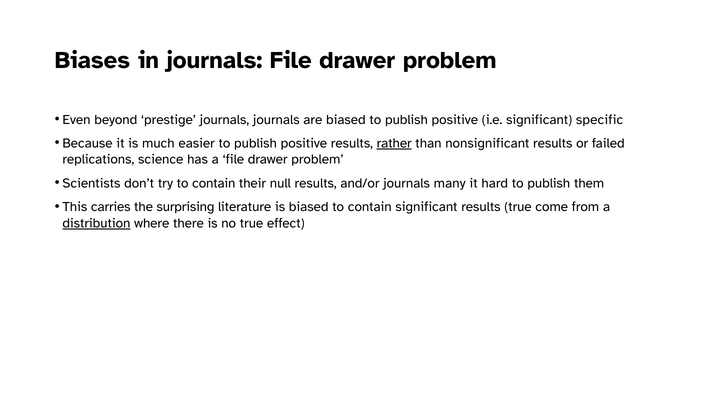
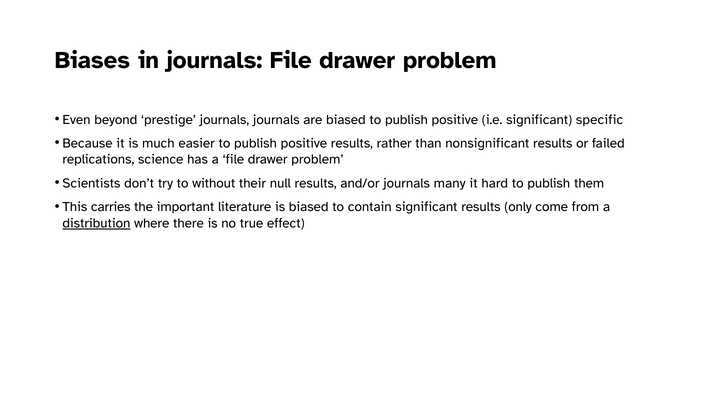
rather underline: present -> none (394, 143)
try to contain: contain -> without (214, 183)
surprising: surprising -> important (186, 207)
results true: true -> only (518, 207)
